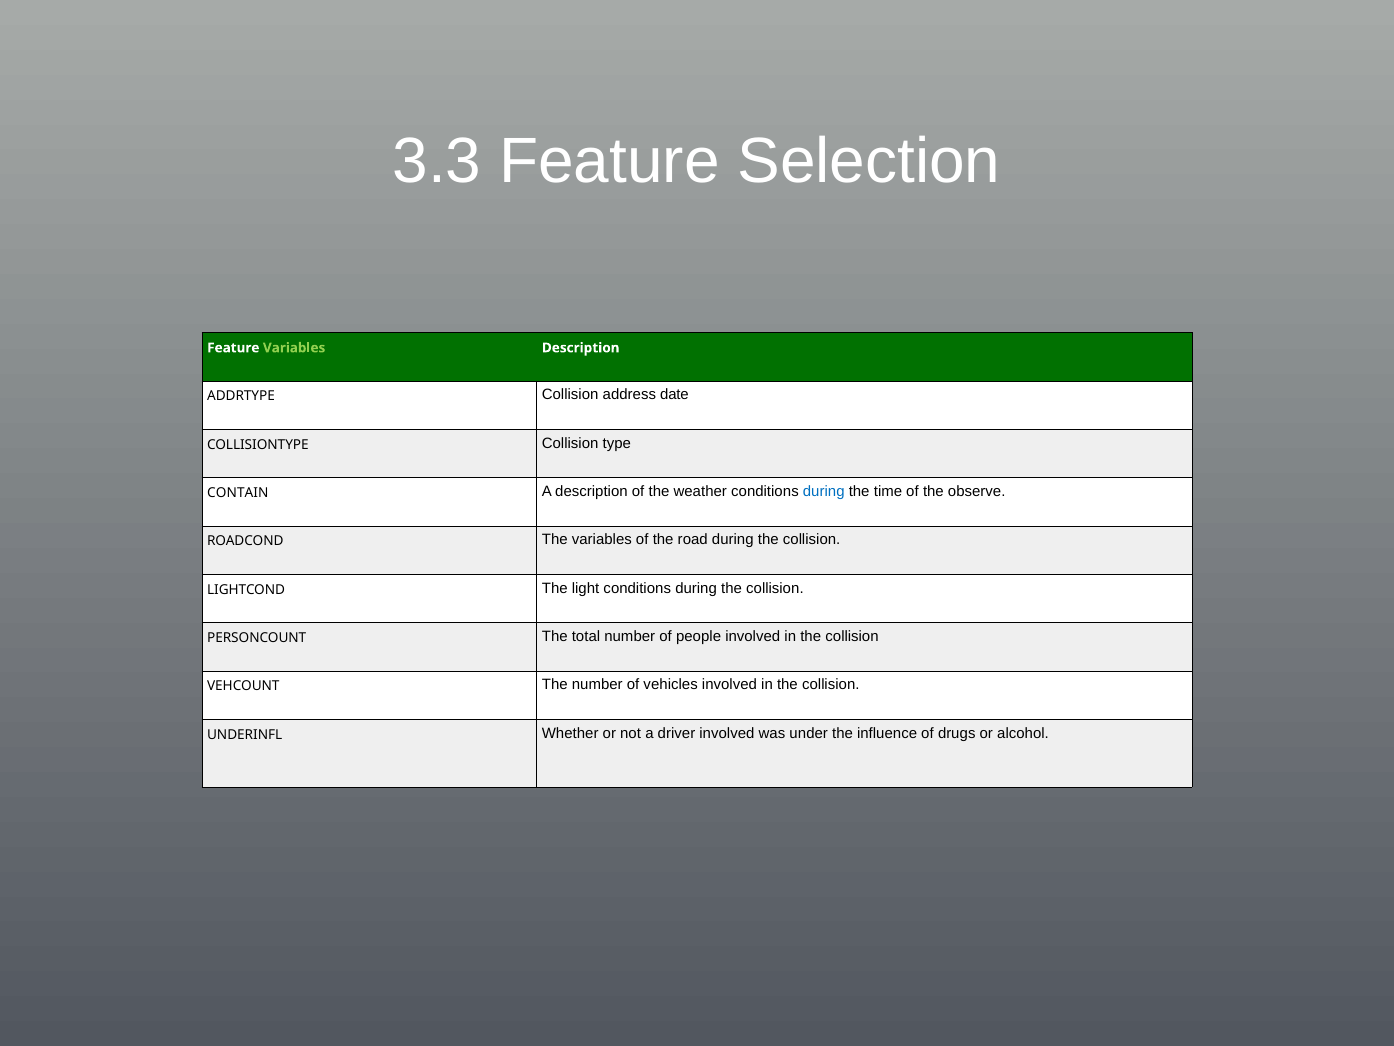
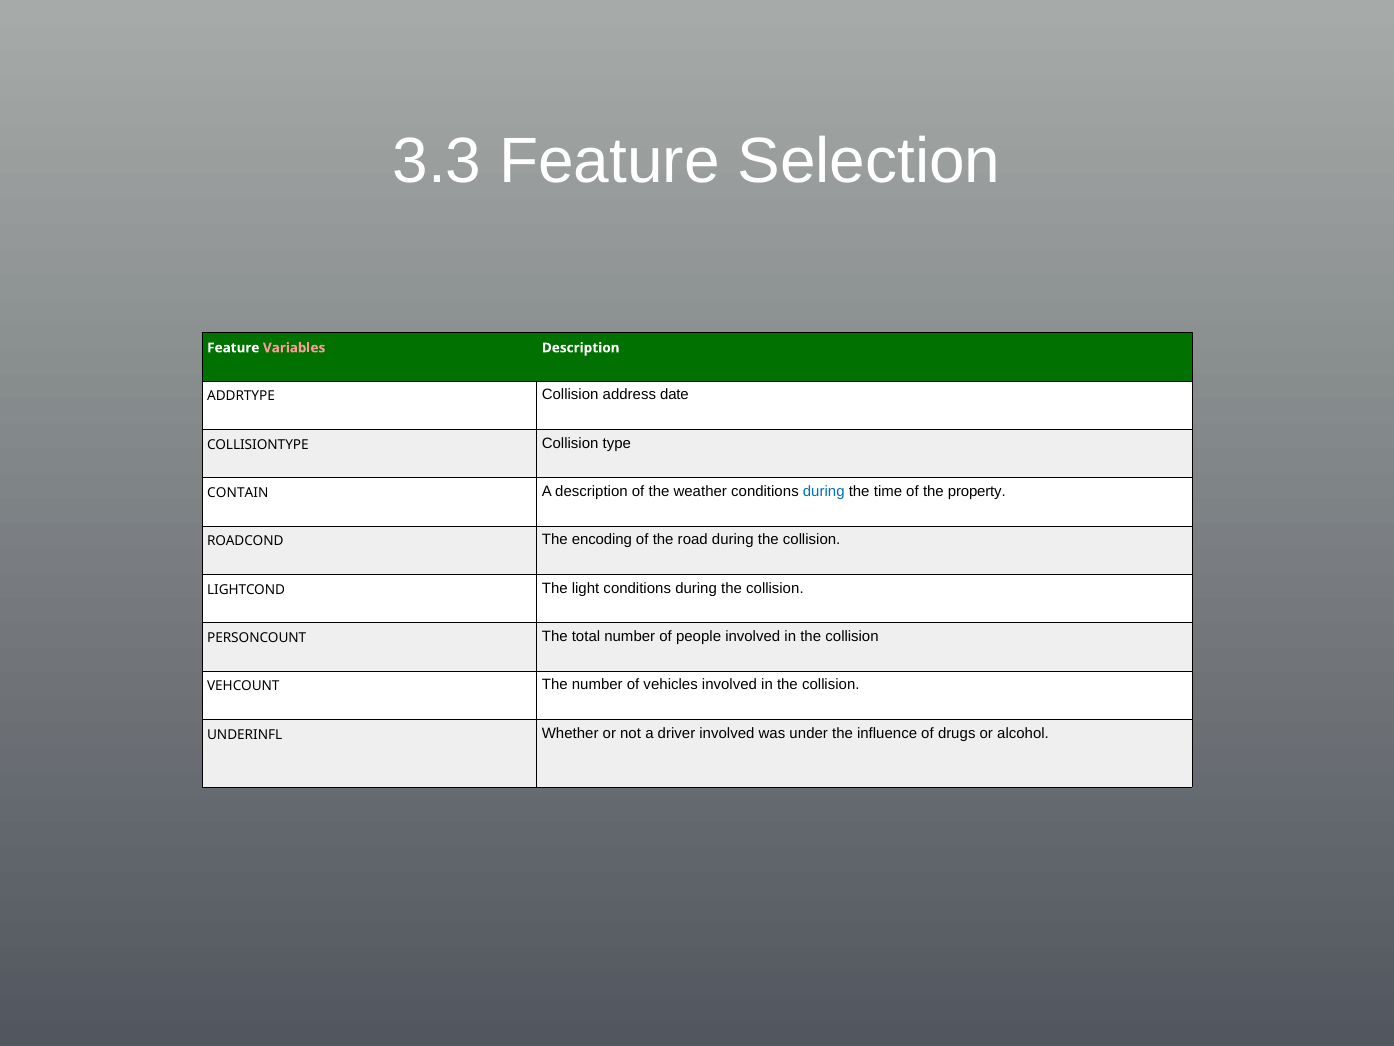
Variables colour: light green -> pink (294, 348)
observe: observe -> property (977, 491)
The variables: variables -> encoding (602, 539)
